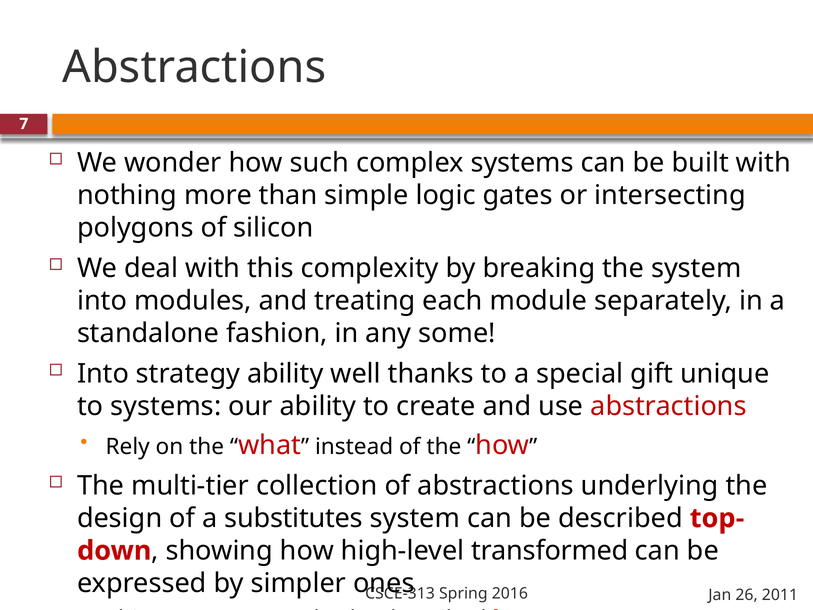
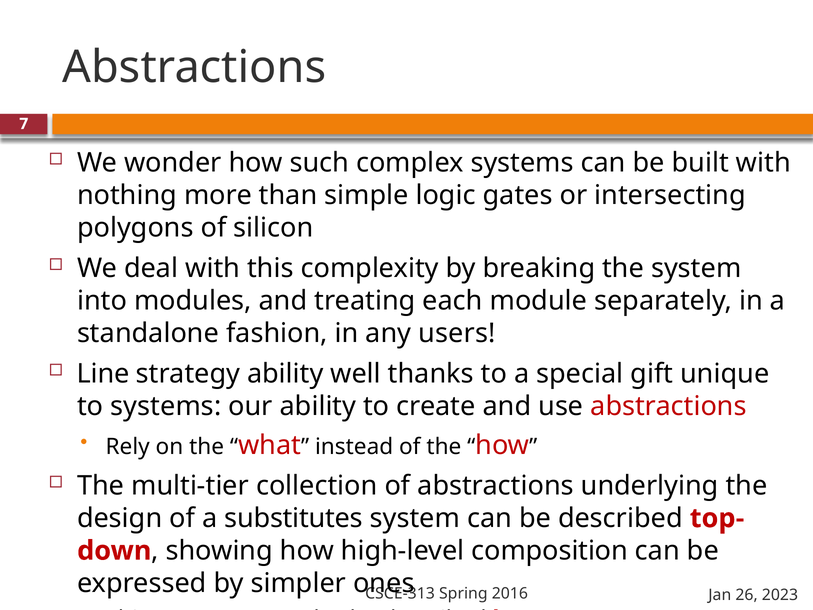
some: some -> users (457, 333)
Into: Into -> Line (103, 374)
transformed: transformed -> composition (550, 551)
2011: 2011 -> 2023 (780, 595)
